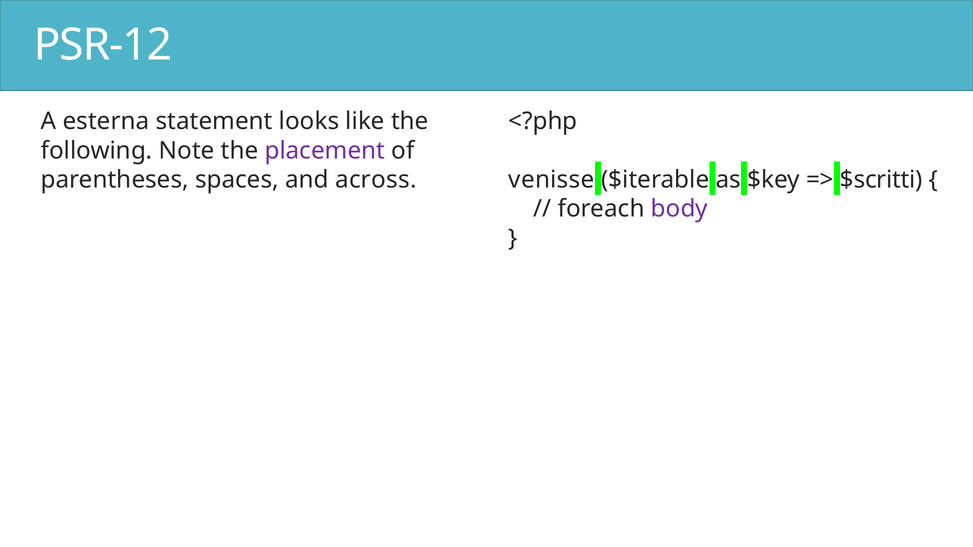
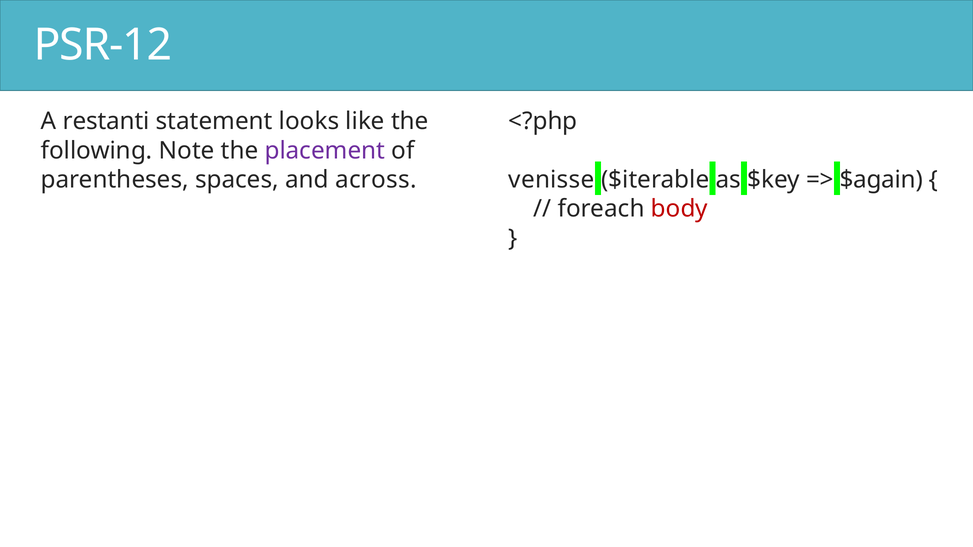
esterna: esterna -> restanti (106, 121)
$scritti: $scritti -> $again (881, 180)
body colour: purple -> red (679, 209)
